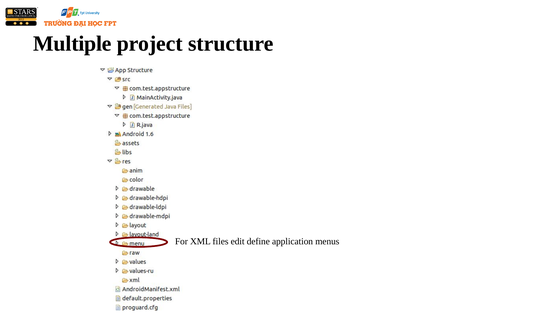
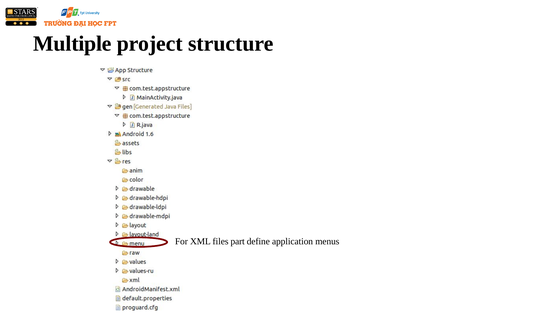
edit: edit -> part (238, 242)
